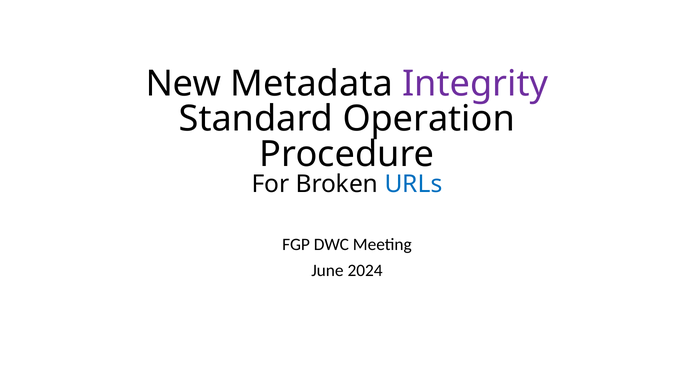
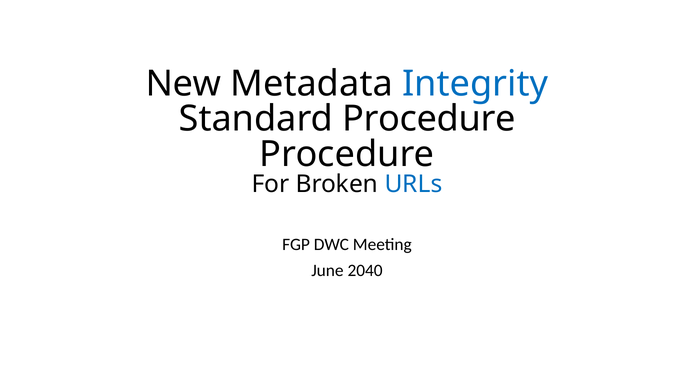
Integrity colour: purple -> blue (475, 84)
Standard Operation: Operation -> Procedure (429, 119)
2024: 2024 -> 2040 (365, 271)
